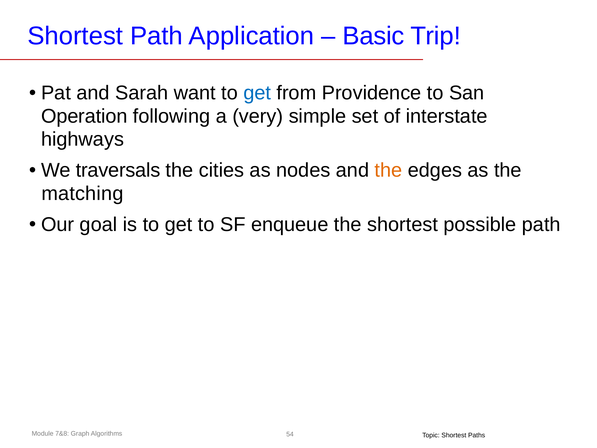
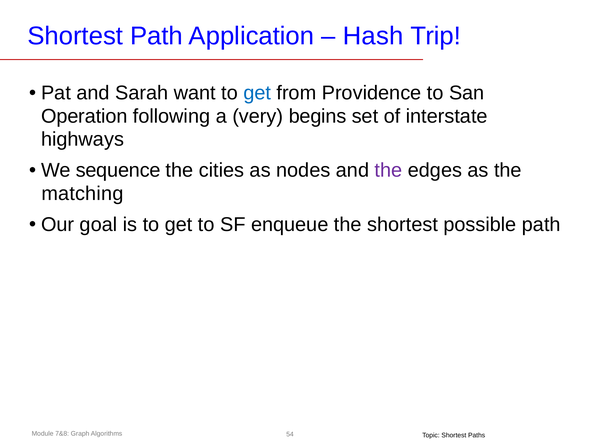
Basic: Basic -> Hash (373, 36)
simple: simple -> begins (318, 116)
traversals: traversals -> sequence (118, 170)
the colour: orange -> purple (388, 170)
